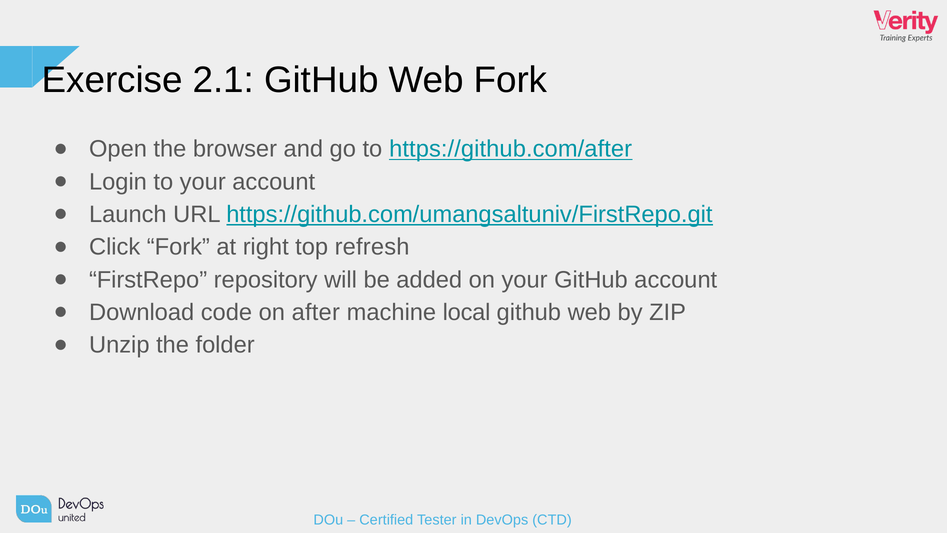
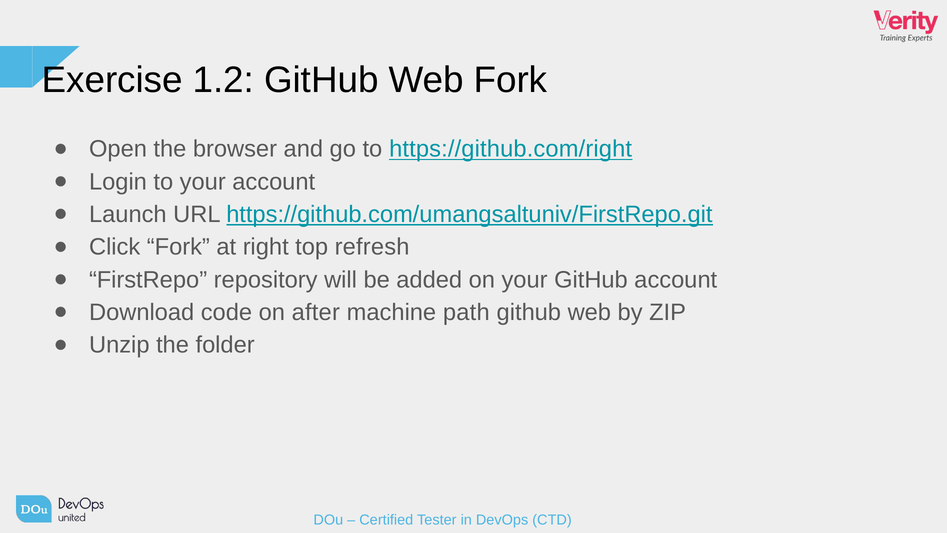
2.1: 2.1 -> 1.2 (223, 80)
https://github.com/after: https://github.com/after -> https://github.com/right (511, 149)
local: local -> path (466, 312)
